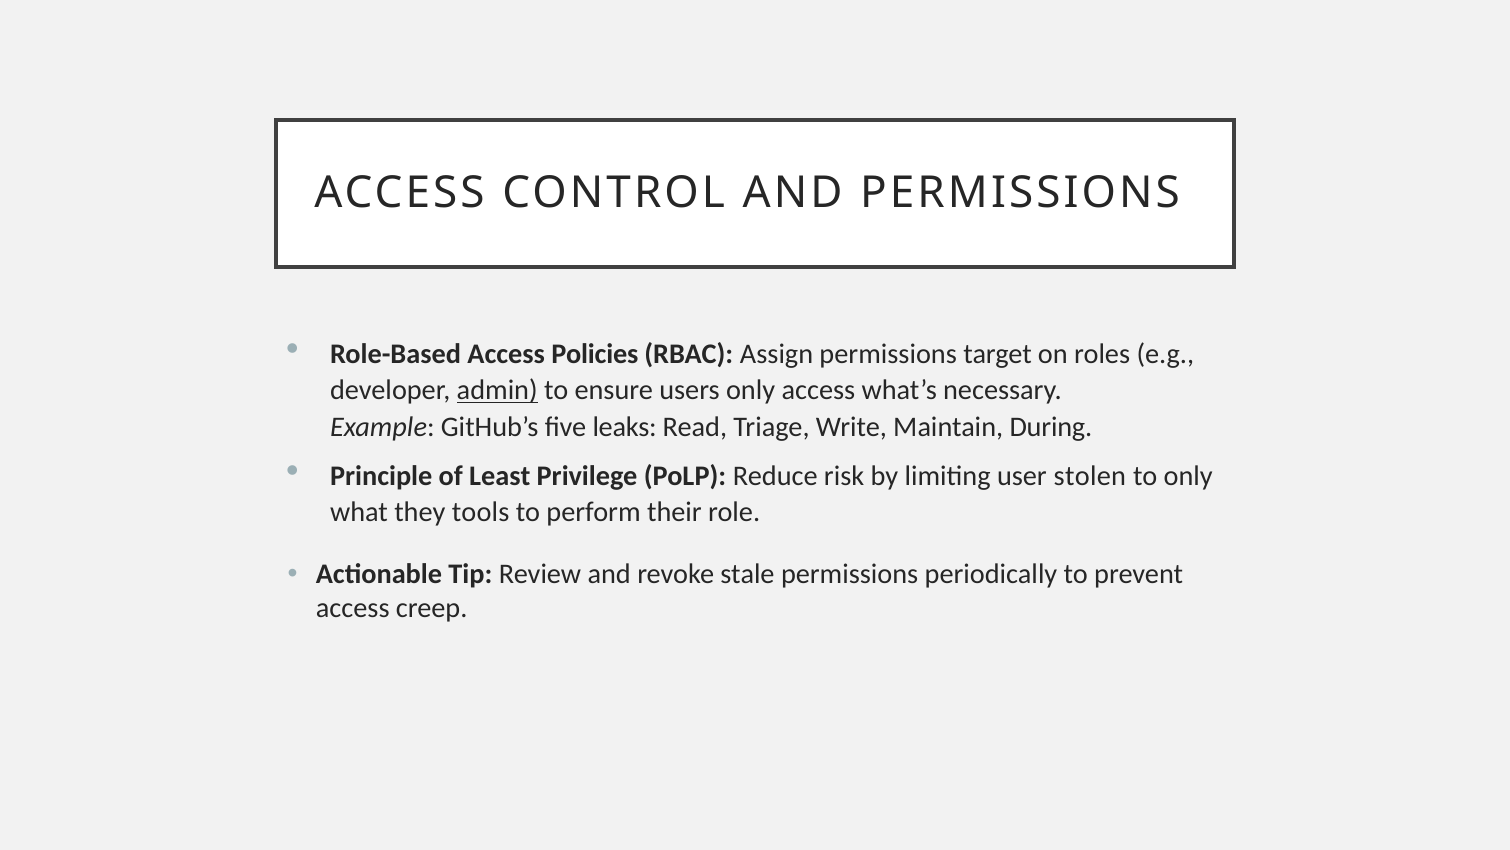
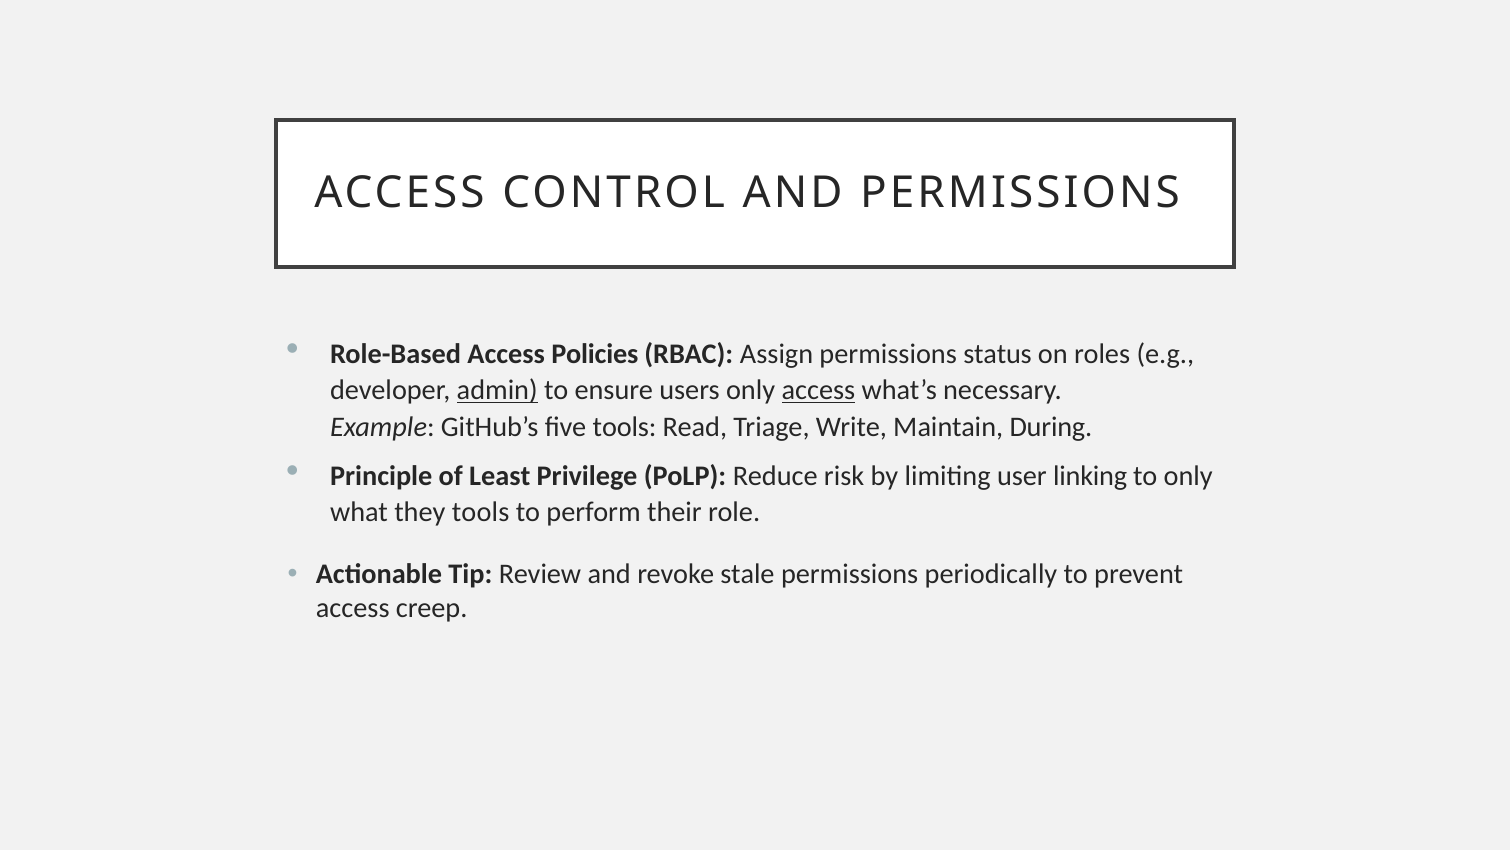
target: target -> status (998, 354)
access underline: none -> present (818, 390)
five leaks: leaks -> tools (625, 426)
stolen: stolen -> linking (1090, 475)
